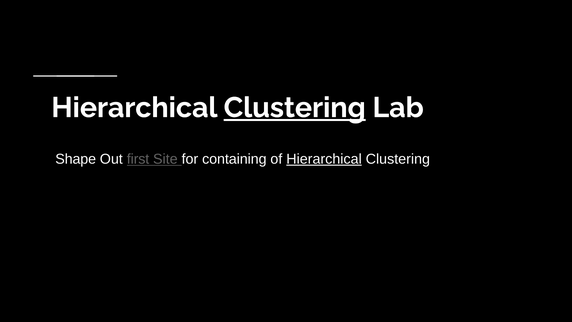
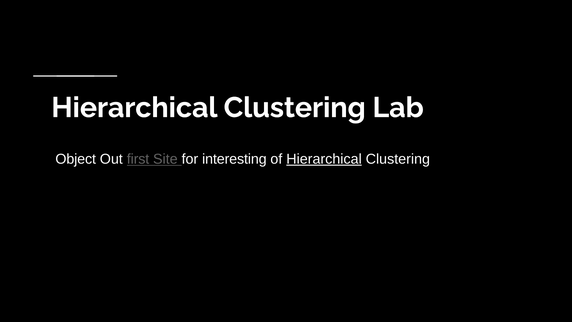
Clustering underline: present -> none (295, 108)
Shape: Shape -> Object (76, 159)
containing: containing -> interesting (234, 159)
